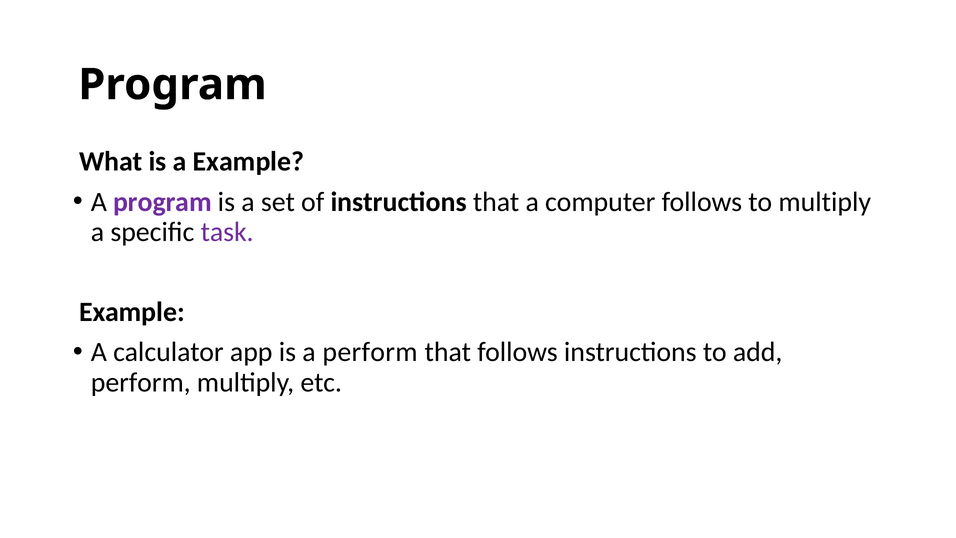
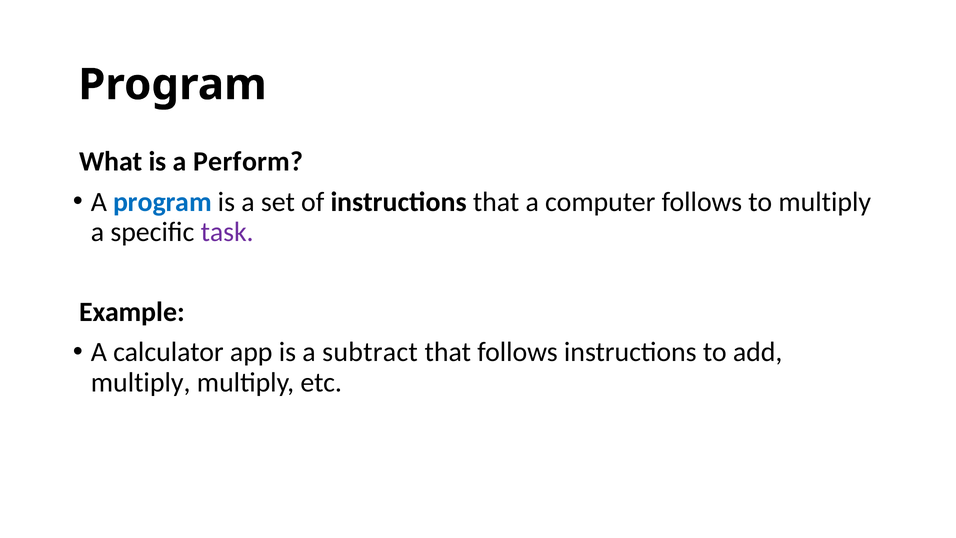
a Example: Example -> Perform (248, 162)
program colour: purple -> blue (162, 202)
a perform: perform -> subtract (370, 352)
perform: perform -> multiply (141, 382)
